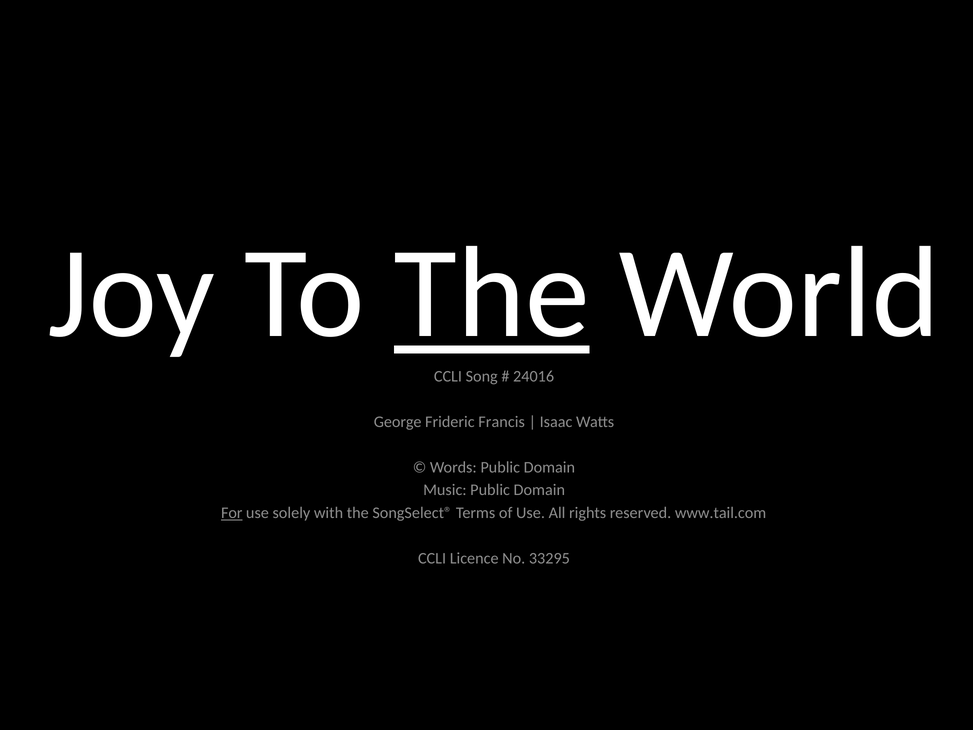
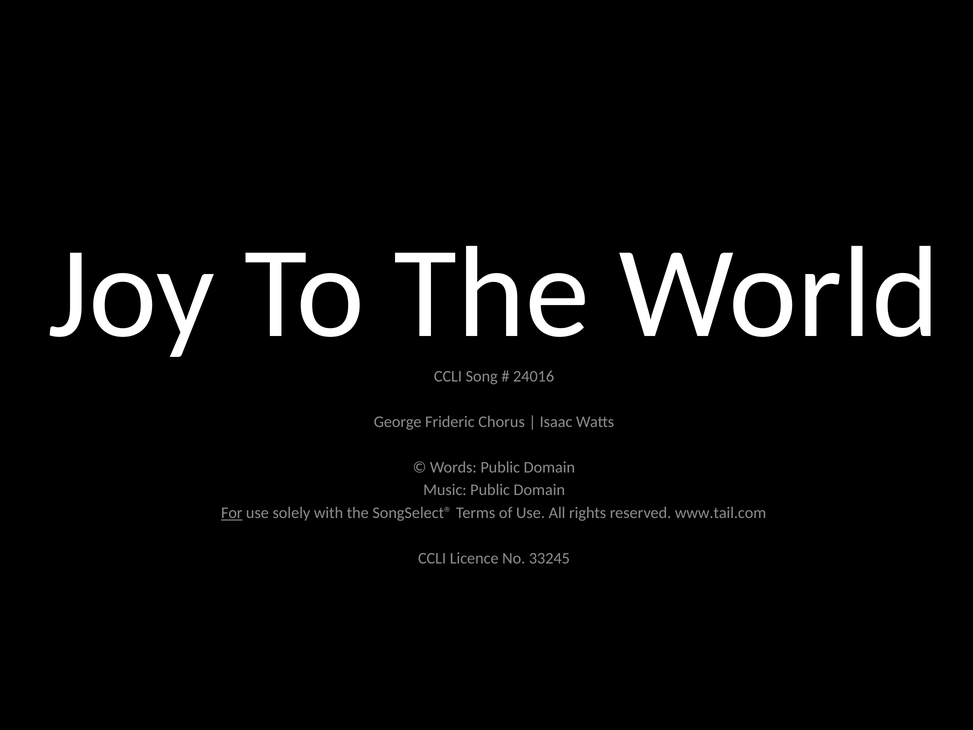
The underline: present -> none (492, 293)
Francis: Francis -> Chorus (502, 422)
33295: 33295 -> 33245 (549, 558)
